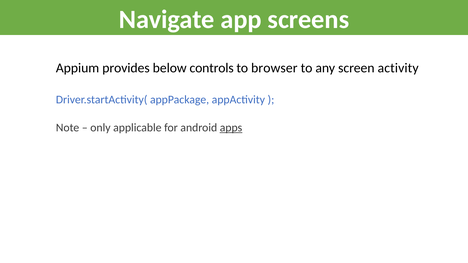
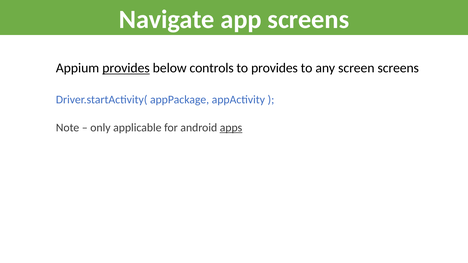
provides underline: none -> present (126, 68)
to browser: browser -> provides (274, 68)
screen activity: activity -> screens (398, 68)
